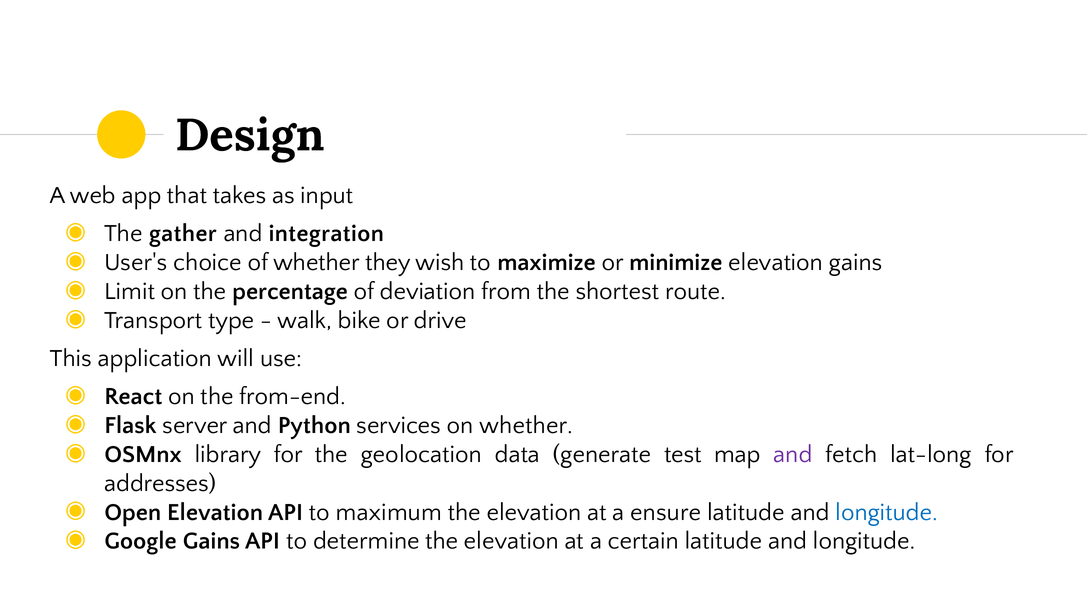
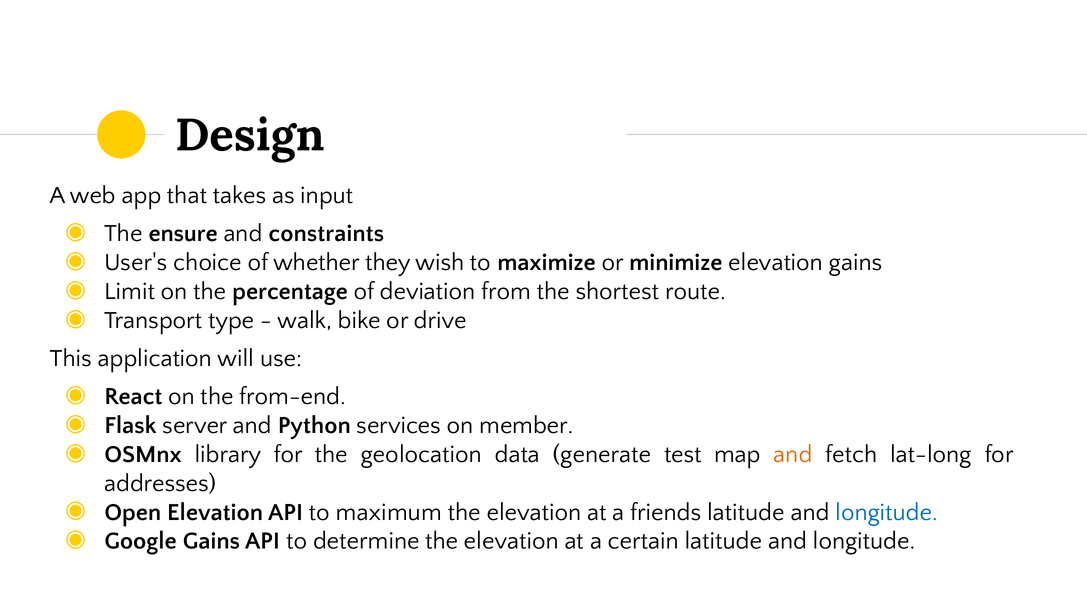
gather: gather -> ensure (183, 234)
integration: integration -> constraints (326, 234)
on whether: whether -> member (526, 426)
and colour: purple -> orange (793, 454)
ensure: ensure -> friends (666, 512)
